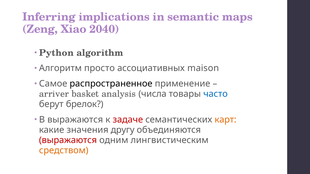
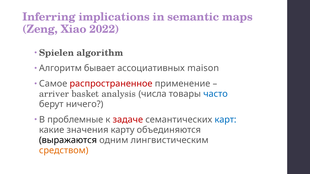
2040: 2040 -> 2022 (104, 29)
Python: Python -> Spielen (57, 53)
просто: просто -> бывает (100, 68)
распространенное colour: black -> red (111, 84)
брелок: брелок -> ничего (85, 104)
В выражаются: выражаются -> проблемные (75, 120)
карт colour: orange -> blue (225, 120)
другу: другу -> карту (123, 130)
выражаются colour: red -> black (68, 140)
